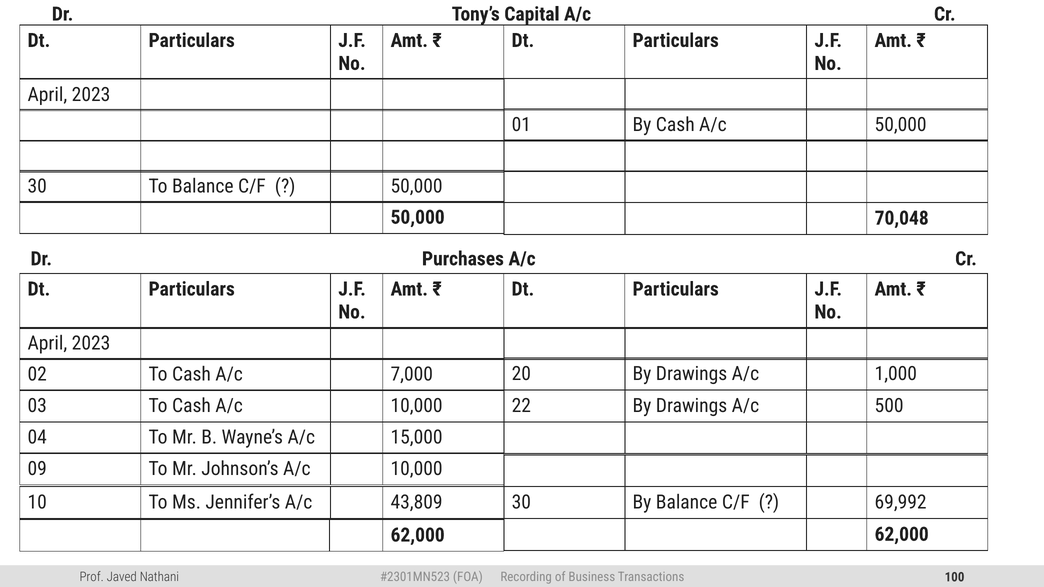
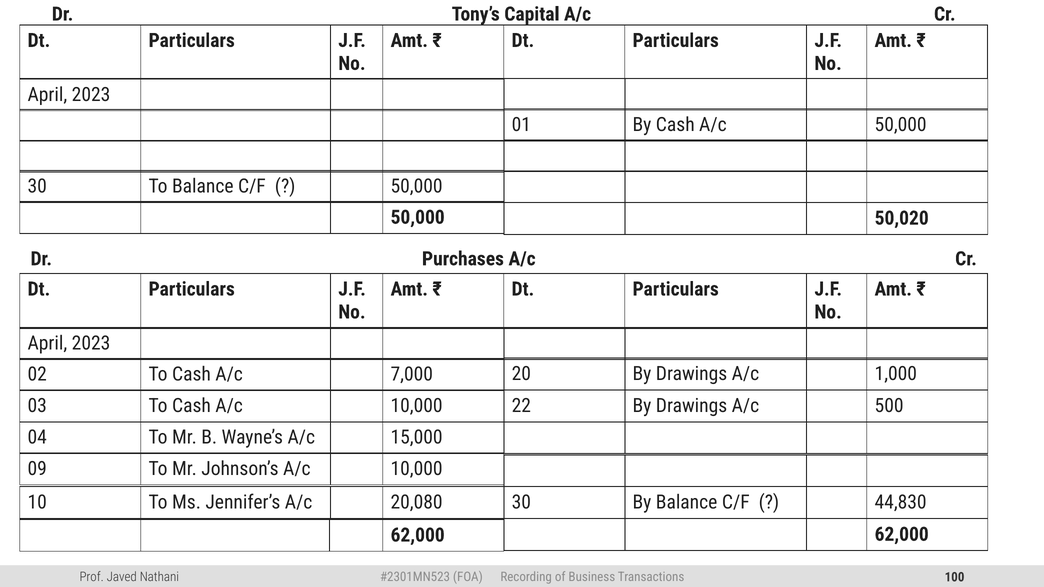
70,048: 70,048 -> 50,020 (902, 218)
43,809: 43,809 -> 20,080 (417, 502)
69,992: 69,992 -> 44,830 (901, 502)
